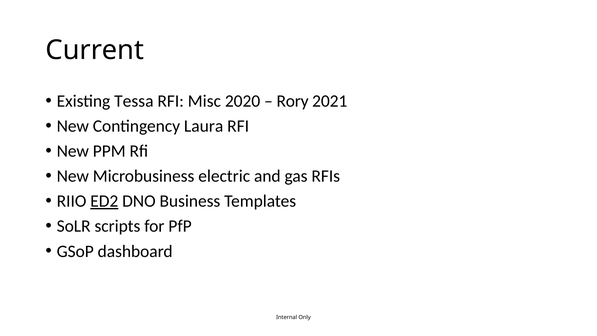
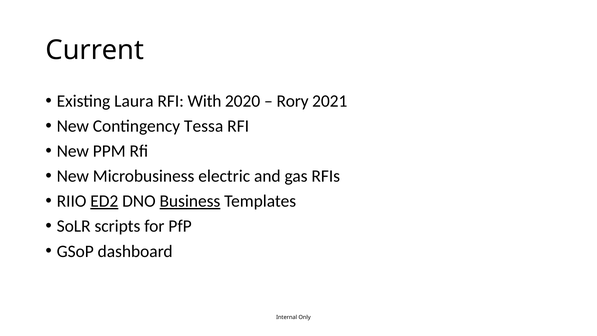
Tessa: Tessa -> Laura (134, 101)
Misc: Misc -> With (205, 101)
Laura: Laura -> Tessa (204, 126)
Business underline: none -> present (190, 201)
